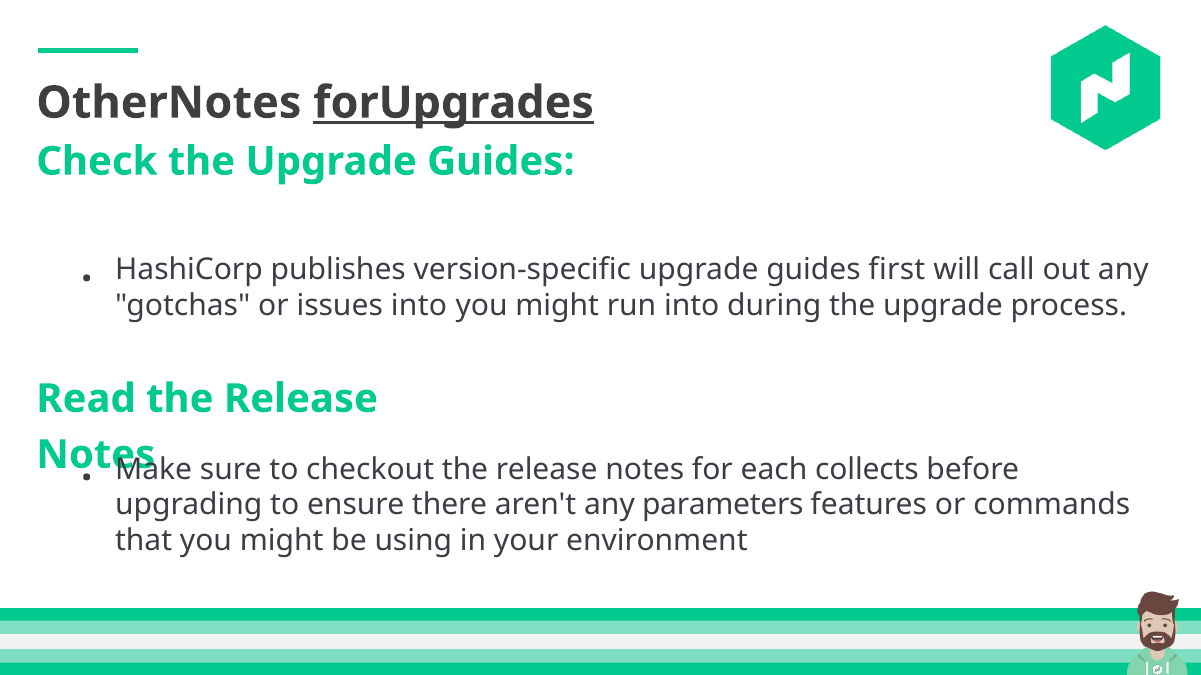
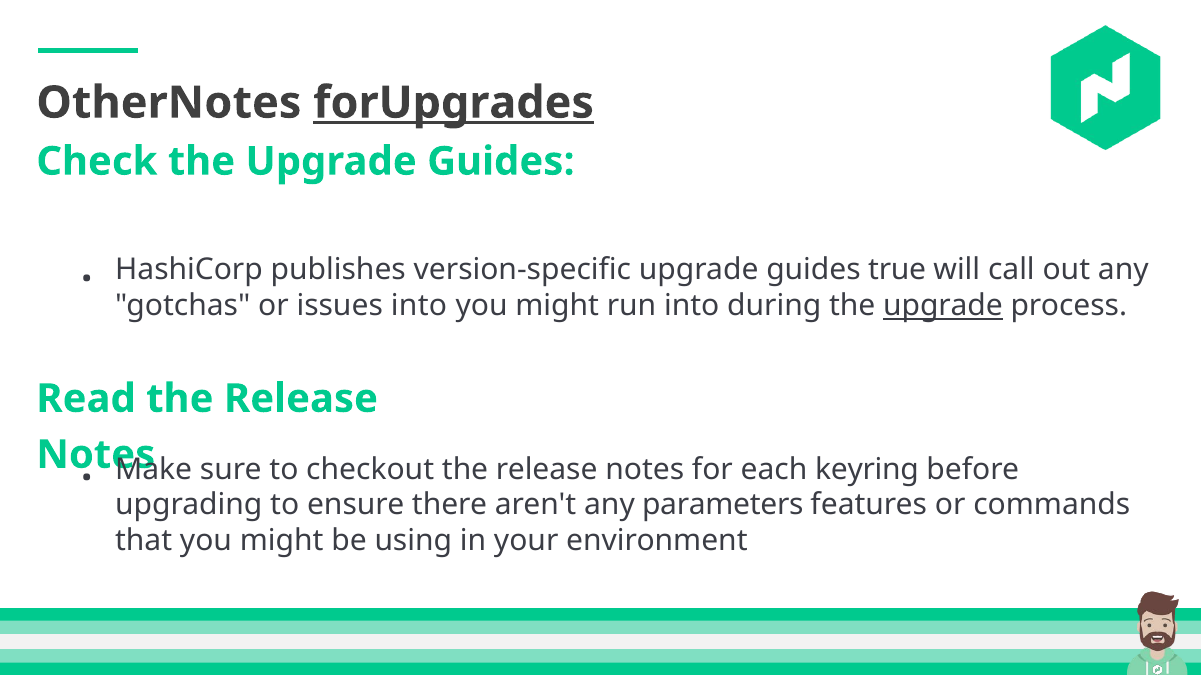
first: first -> true (897, 270)
upgrade underline: none -> present (943, 306)
collects: collects -> keyring (867, 470)
